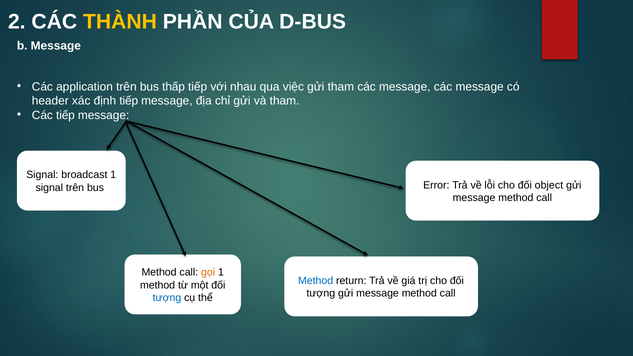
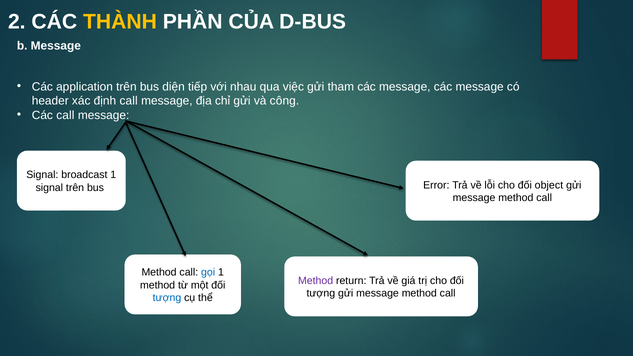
thấp: thấp -> diện (174, 87)
định tiếp: tiếp -> call (129, 101)
và tham: tham -> công (284, 101)
Các tiếp: tiếp -> call (65, 115)
gọi colour: orange -> blue (208, 273)
Method colour: blue -> purple (316, 281)
